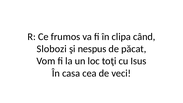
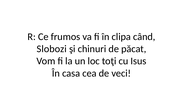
nespus: nespus -> chinuri (92, 49)
